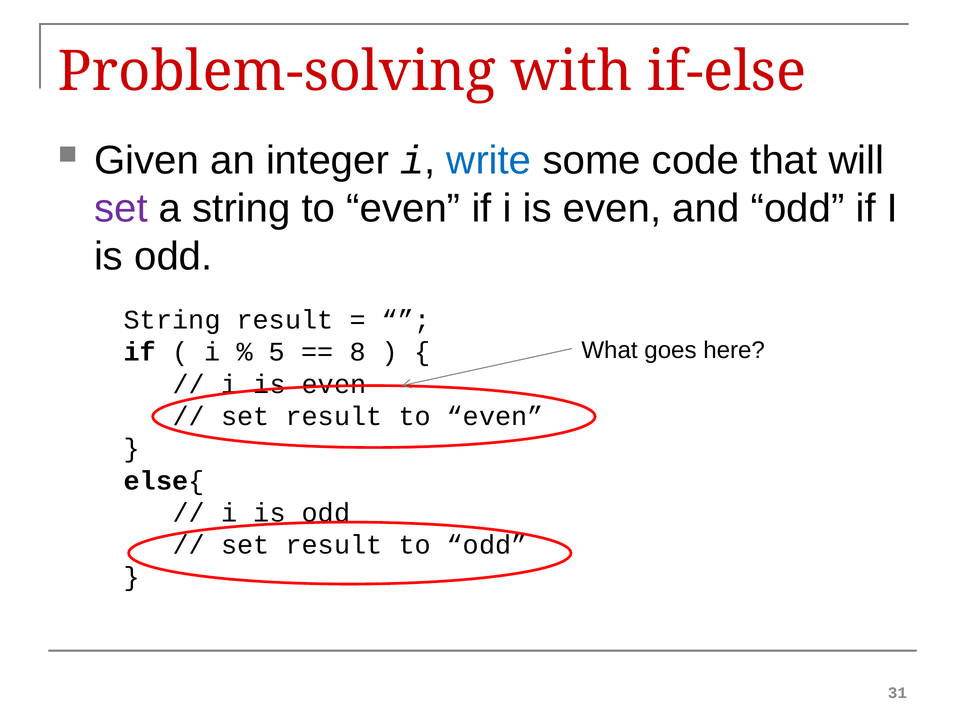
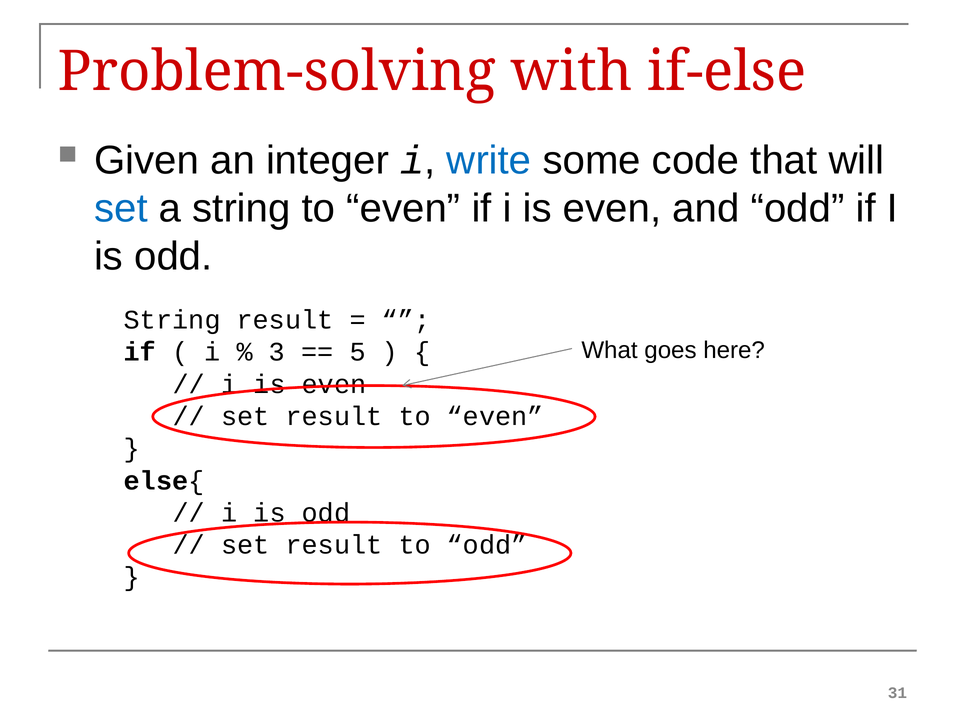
set colour: purple -> blue (121, 209)
5: 5 -> 3 (277, 352)
8: 8 -> 5 (358, 352)
